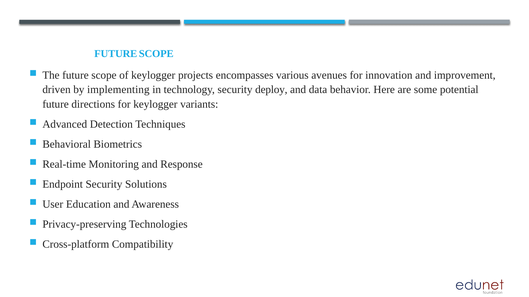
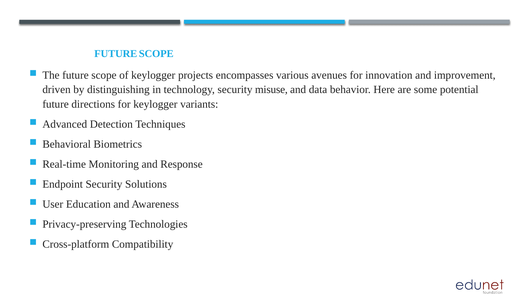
implementing: implementing -> distinguishing (118, 90)
deploy: deploy -> misuse (271, 90)
